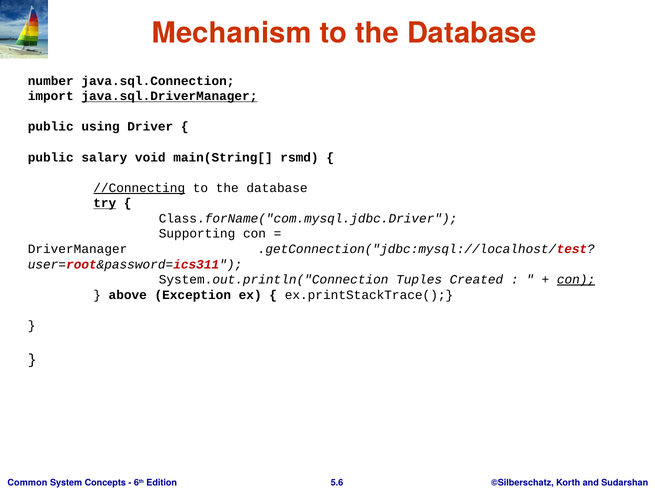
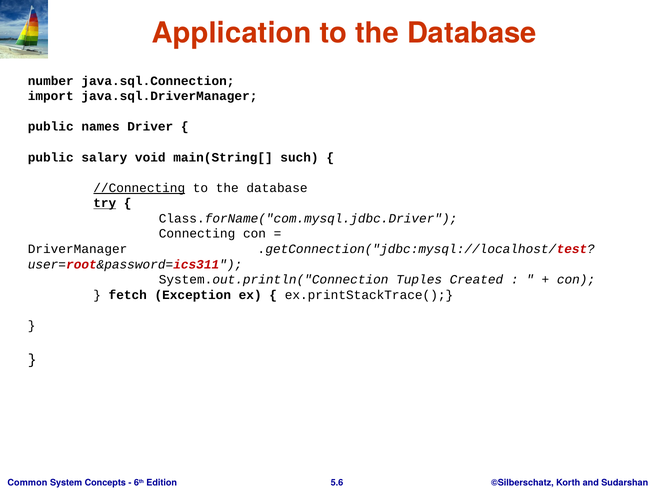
Mechanism: Mechanism -> Application (232, 33)
java.sql.DriverManager underline: present -> none (169, 96)
using: using -> names (101, 127)
rsmd: rsmd -> such (299, 157)
Supporting: Supporting -> Connecting (197, 234)
con underline: present -> none (576, 280)
above: above -> fetch (128, 295)
